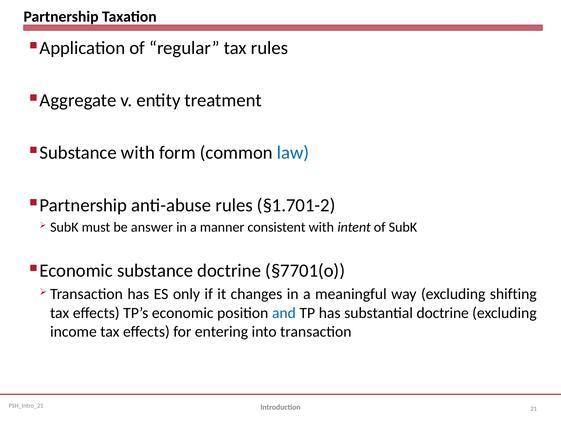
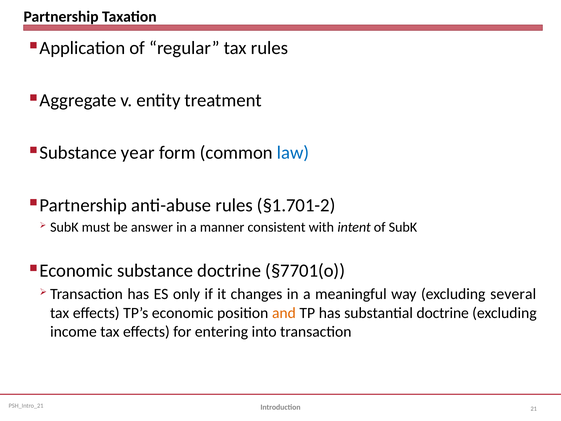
with: with -> year (138, 153)
shifting: shifting -> several (513, 294)
and colour: blue -> orange (284, 313)
